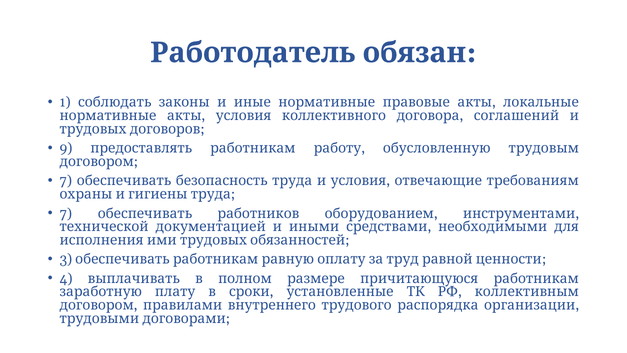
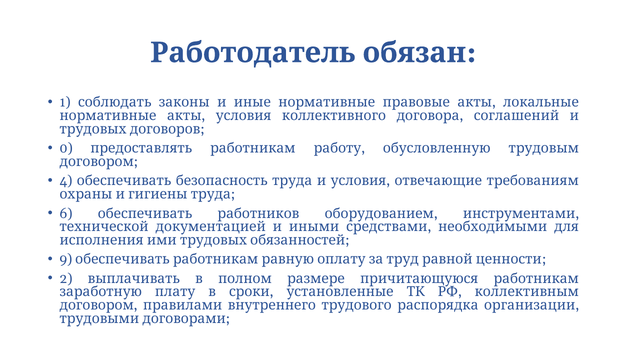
9: 9 -> 0 (66, 148)
7: 7 -> 4 (66, 181)
7: 7 -> 6 (66, 213)
3: 3 -> 9 (66, 259)
4: 4 -> 2 (66, 278)
